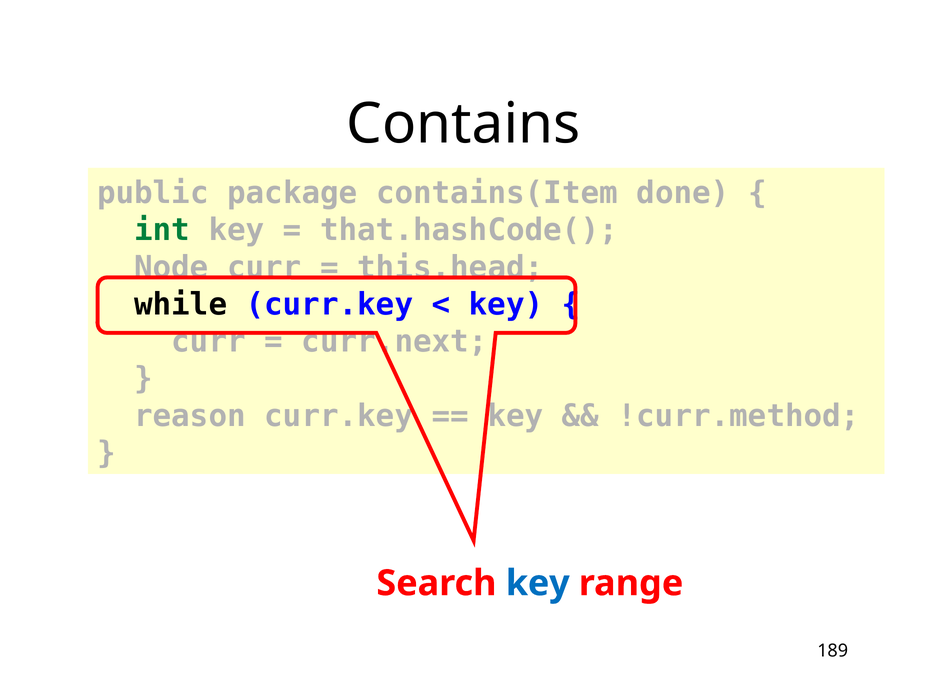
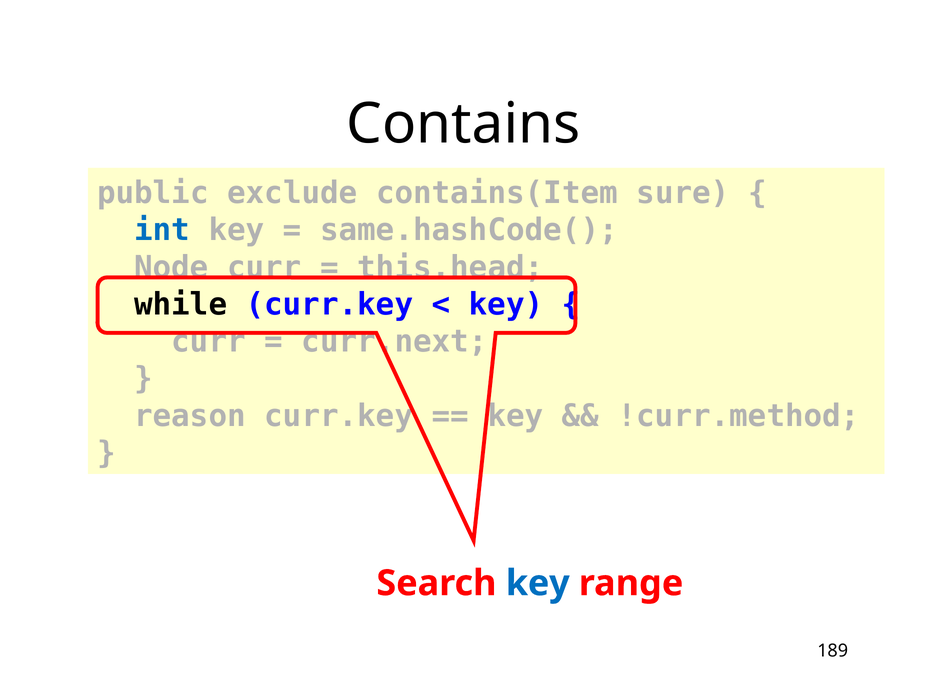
package: package -> exclude (292, 193)
done: done -> sure (683, 193)
int colour: green -> blue (162, 230)
that.hashCode(: that.hashCode( -> same.hashCode( (469, 230)
